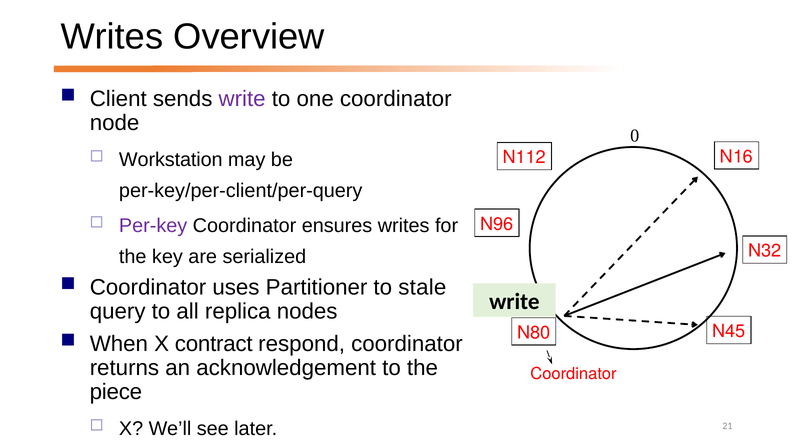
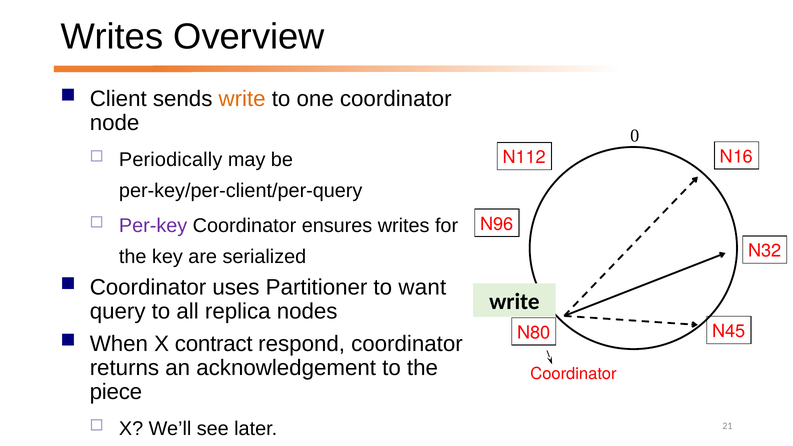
write colour: purple -> orange (242, 99)
Workstation: Workstation -> Periodically (171, 160)
stale: stale -> want (422, 287)
